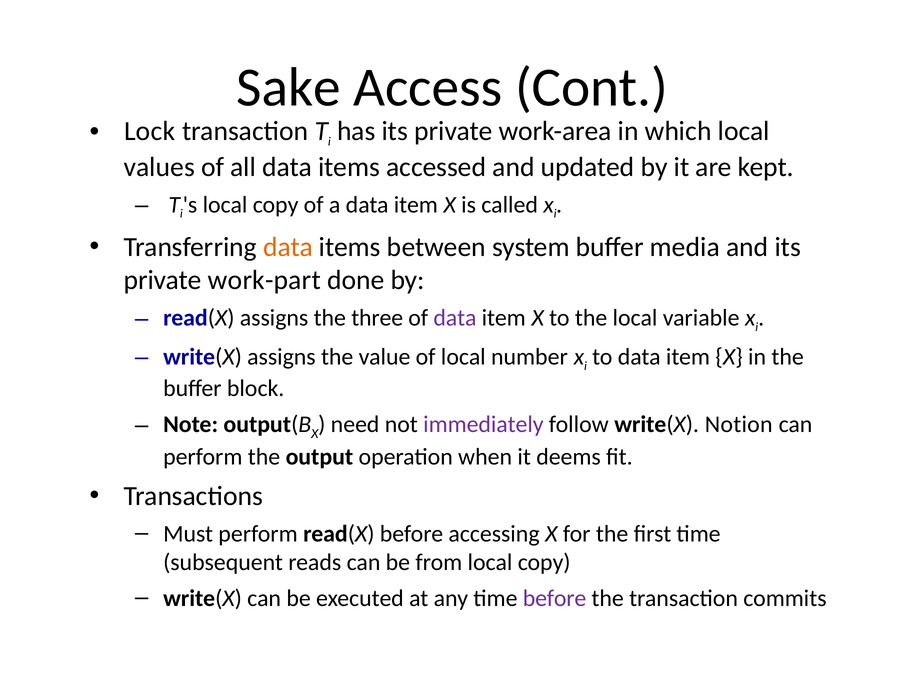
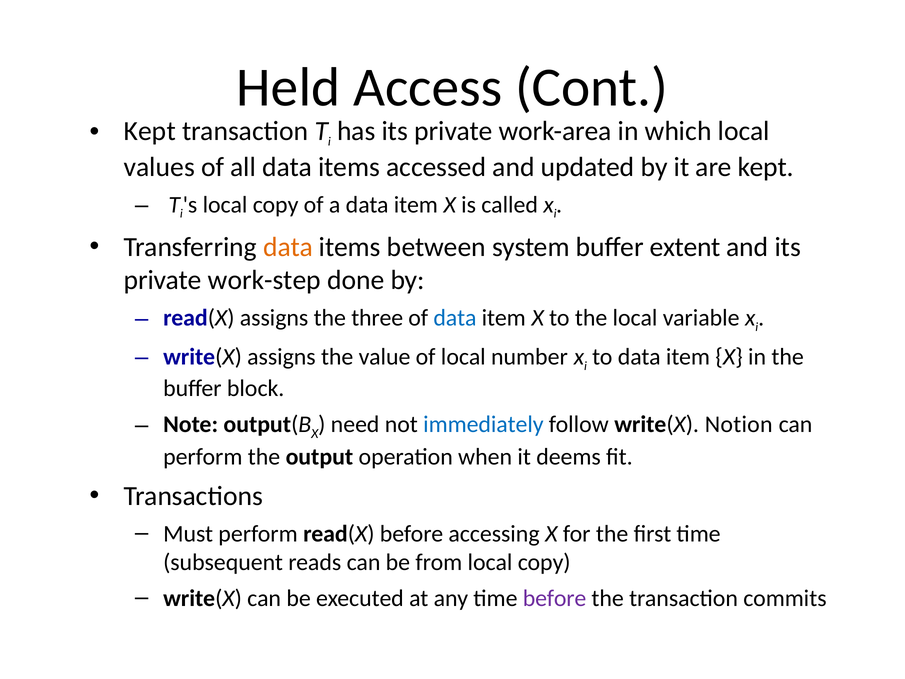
Sake: Sake -> Held (288, 88)
Lock: Lock -> Kept (150, 131)
media: media -> extent (685, 247)
work-part: work-part -> work-step (264, 280)
data colour: purple -> blue (455, 318)
immediately colour: purple -> blue (483, 424)
